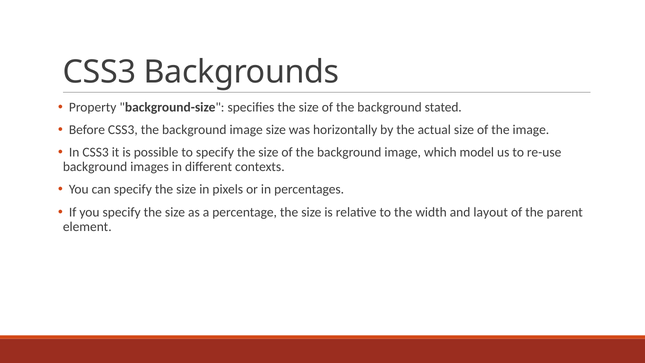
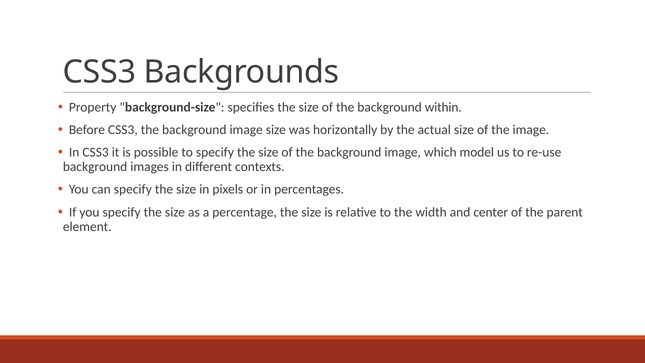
stated: stated -> within (443, 107)
layout: layout -> center (491, 212)
